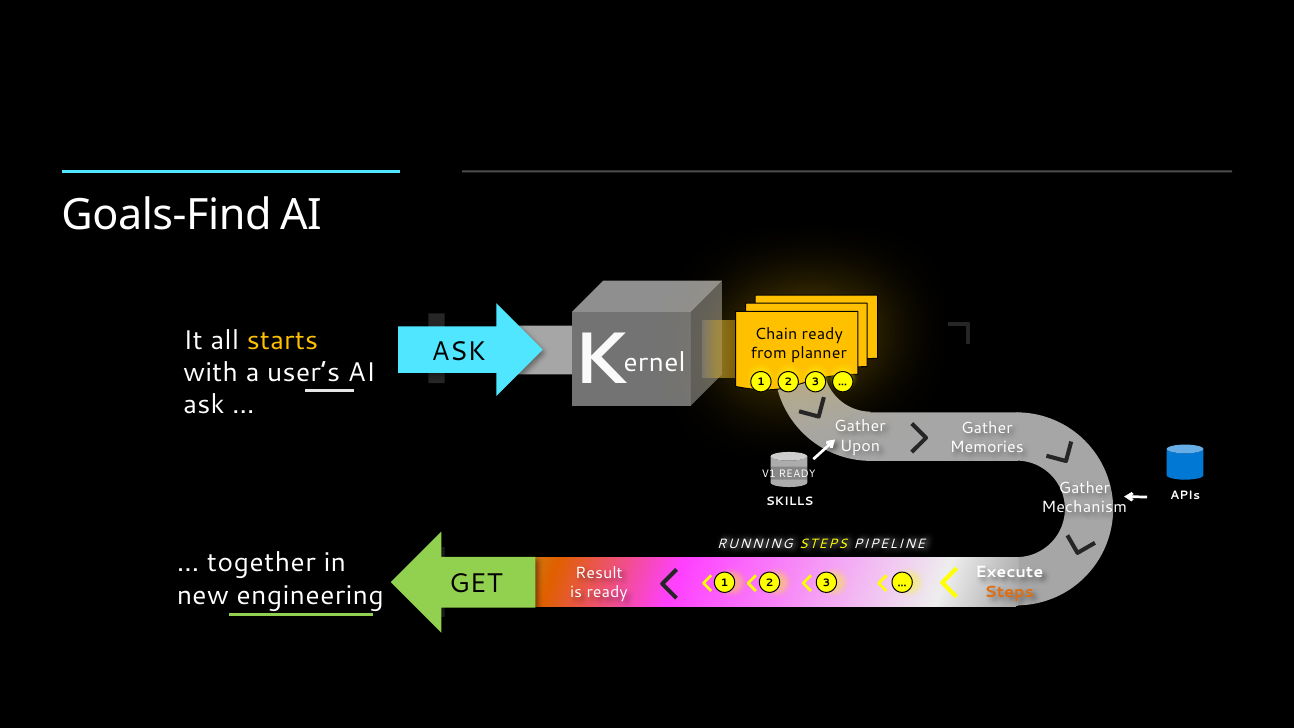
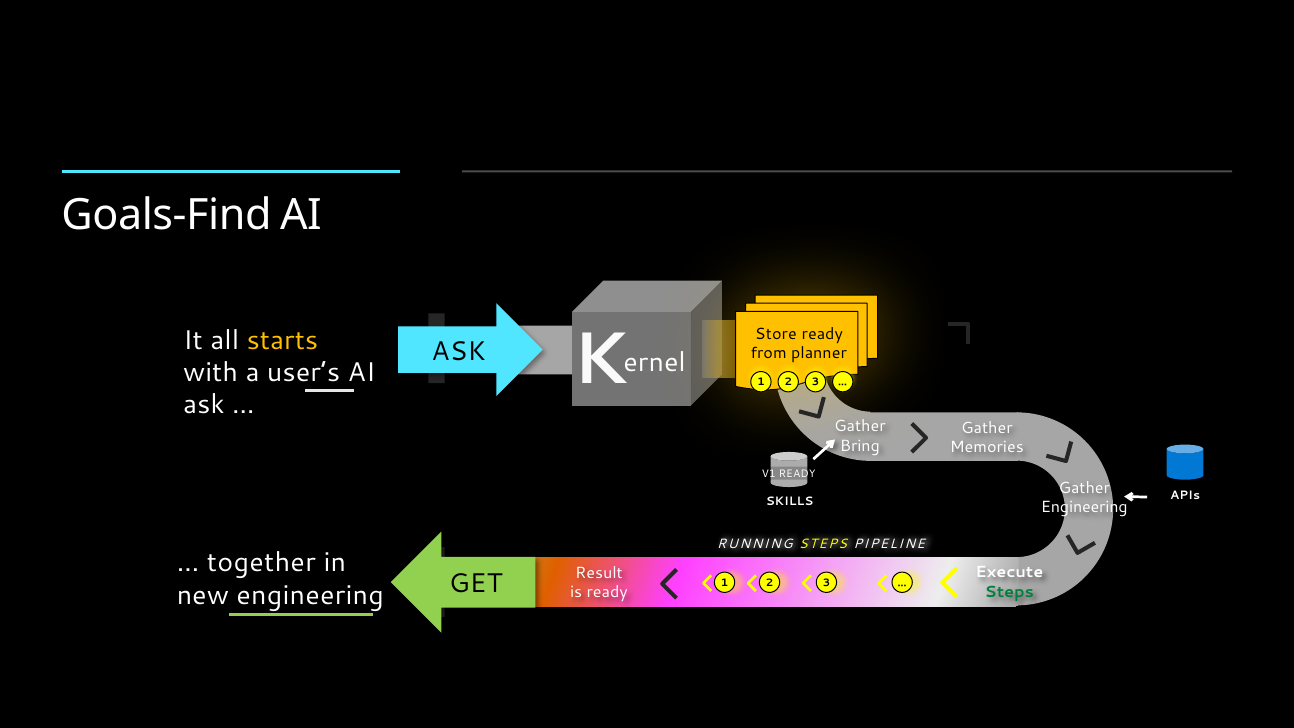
Chain: Chain -> Store (776, 334)
Upon: Upon -> Bring (860, 446)
Mechanism: Mechanism -> Engineering (1084, 507)
Steps colour: orange -> green (1009, 592)
